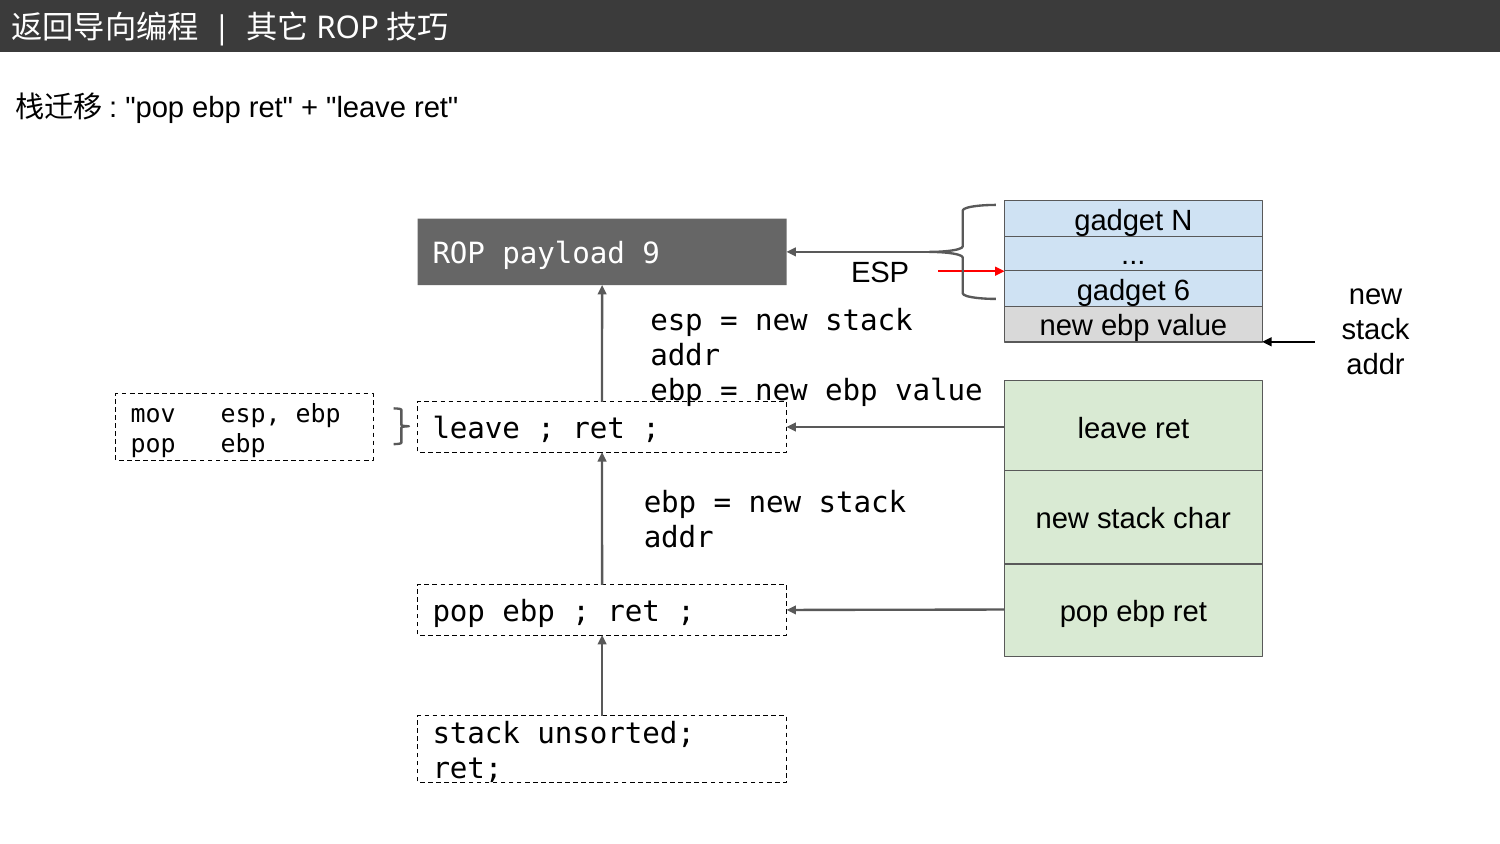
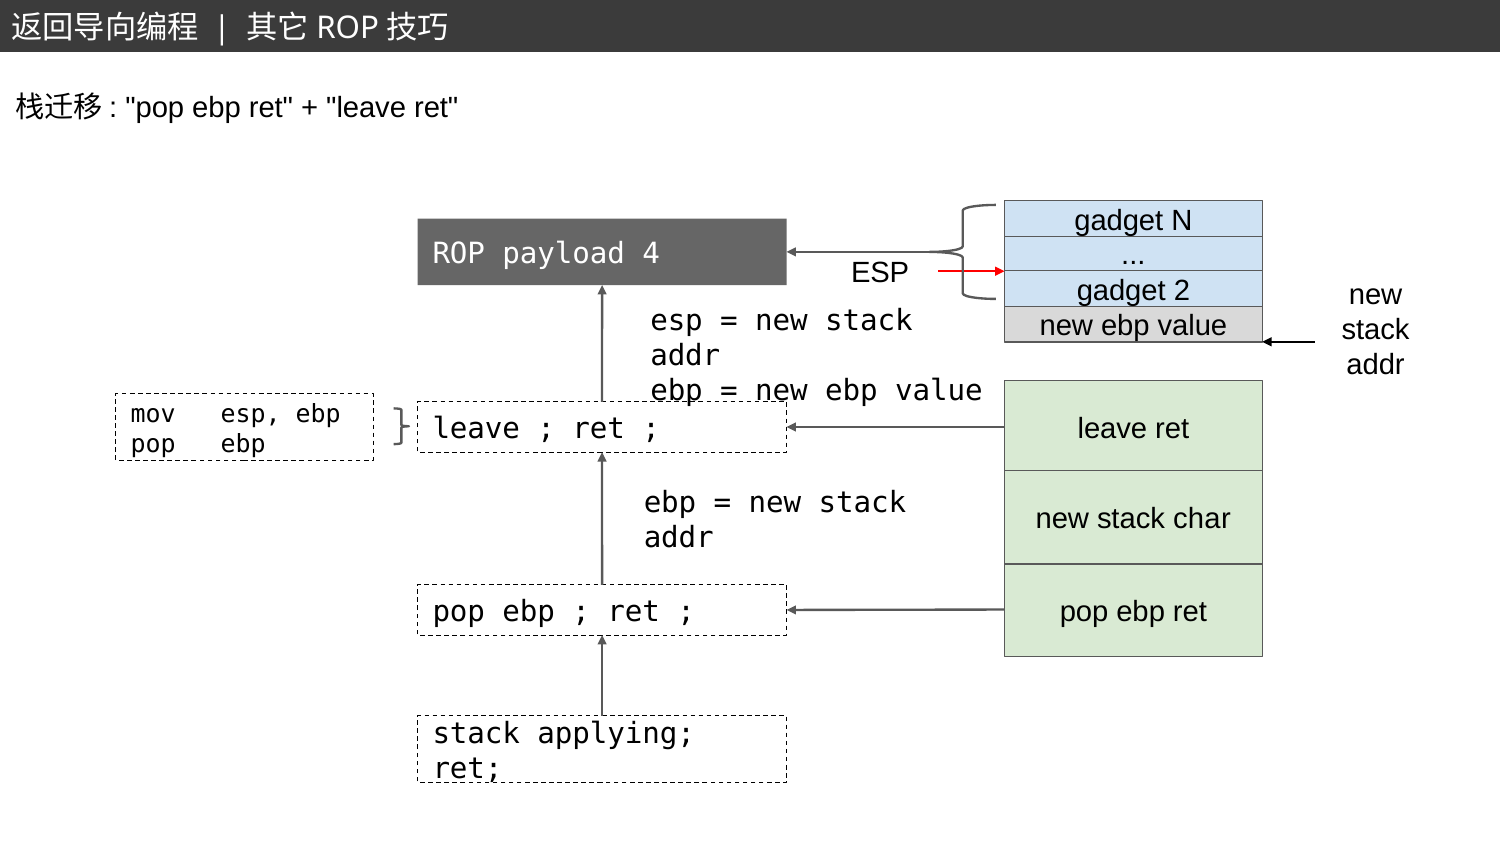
9: 9 -> 4 (651, 254)
6: 6 -> 2 (1182, 290)
unsorted: unsorted -> applying (616, 733)
